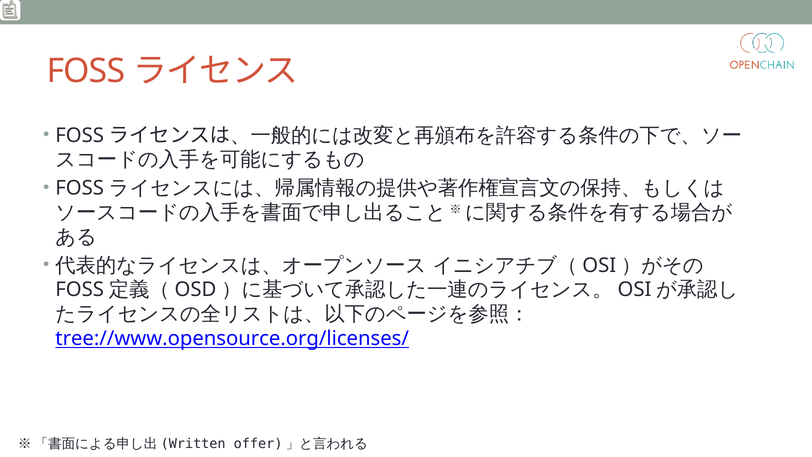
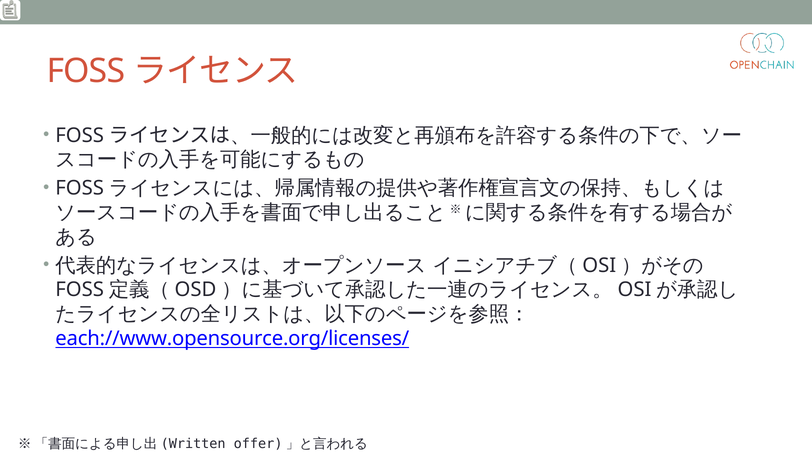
tree://www.opensource.org/licenses/: tree://www.opensource.org/licenses/ -> each://www.opensource.org/licenses/ (232, 338)
